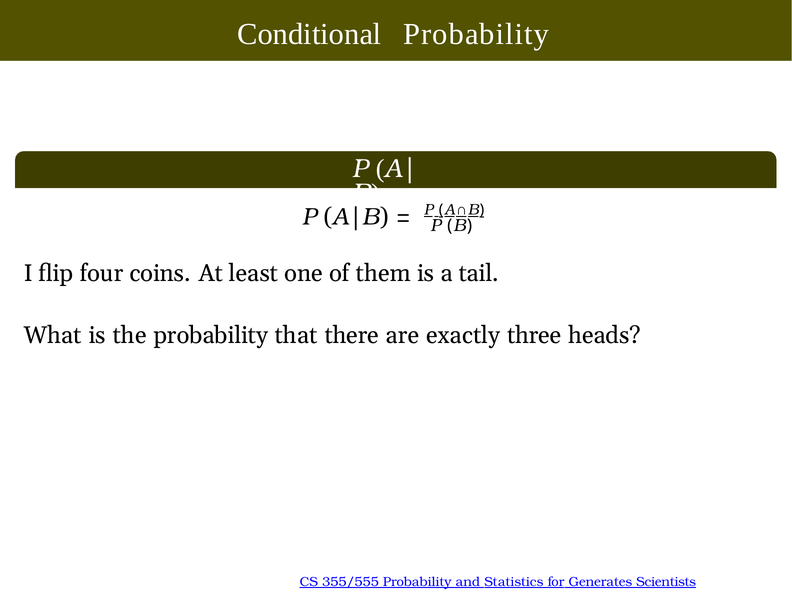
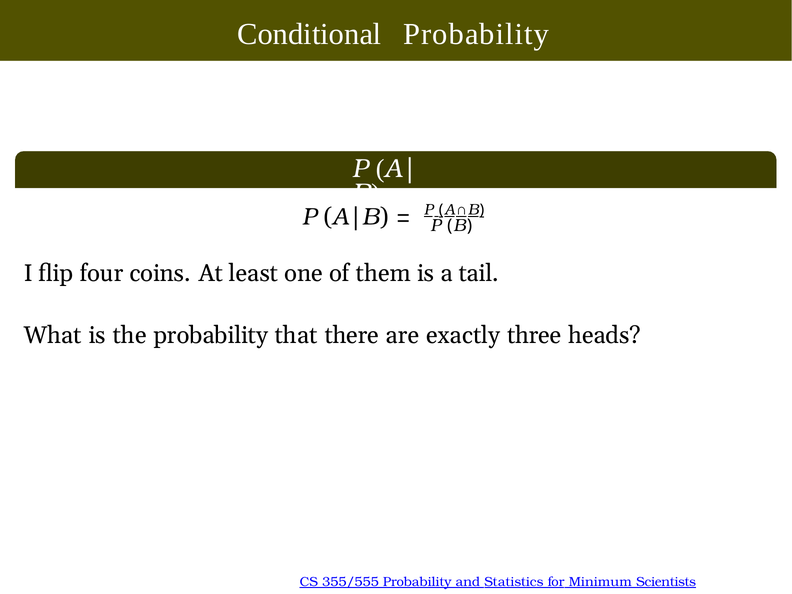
Generates: Generates -> Minimum (600, 582)
